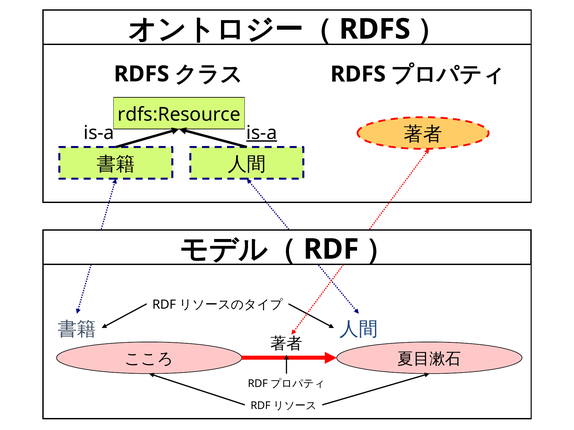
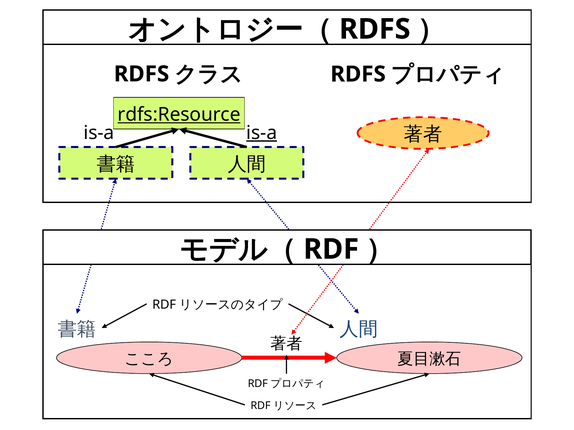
rdfs:Resource underline: none -> present (179, 115)
